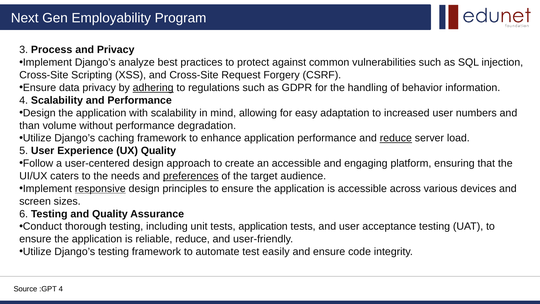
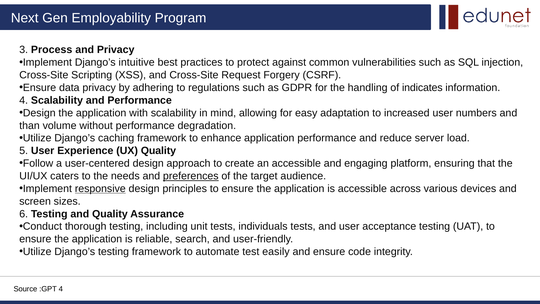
analyze: analyze -> intuitive (137, 62)
adhering underline: present -> none (153, 88)
behavior: behavior -> indicates (422, 88)
reduce underline: present -> none (396, 138)
tests application: application -> individuals (263, 226)
reliable reduce: reduce -> search (192, 239)
